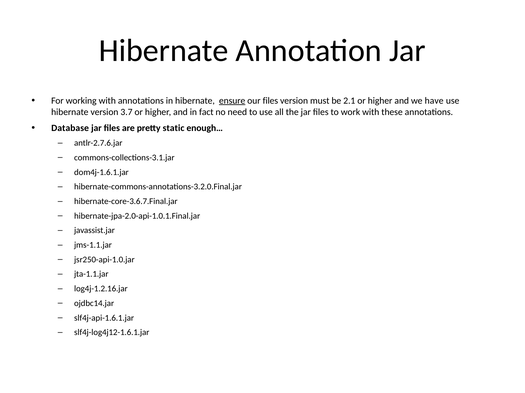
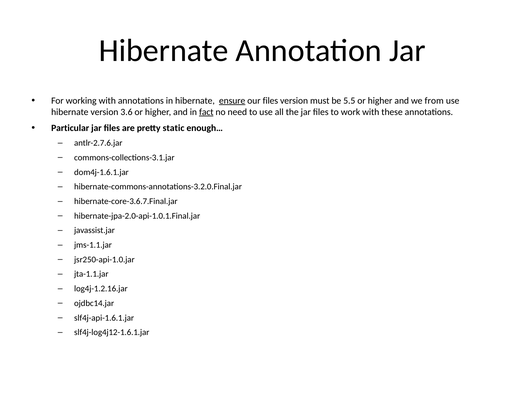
2.1: 2.1 -> 5.5 (349, 101)
have: have -> from (434, 101)
3.7: 3.7 -> 3.6 (126, 112)
fact underline: none -> present (206, 112)
Database: Database -> Particular (70, 128)
